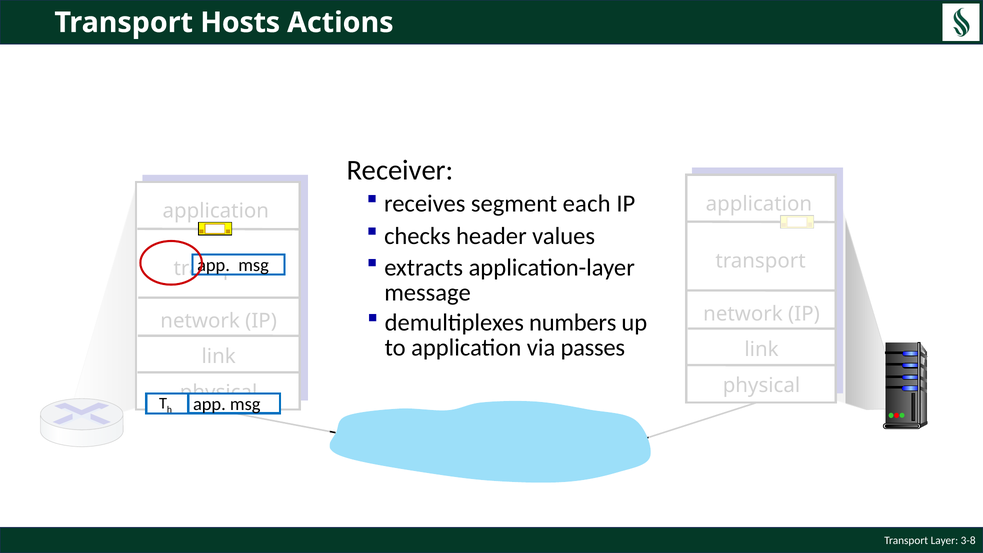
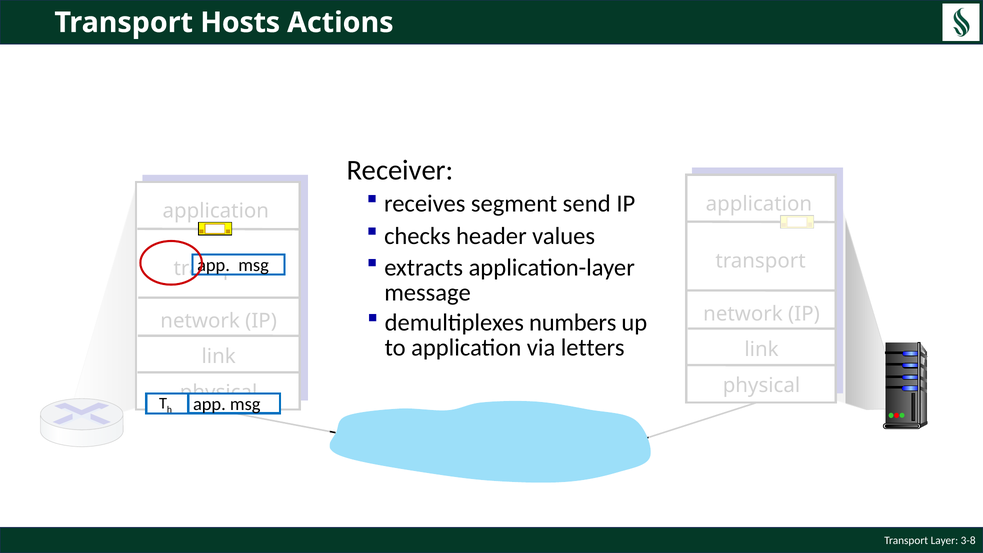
each: each -> send (587, 204)
passes: passes -> letters (593, 348)
